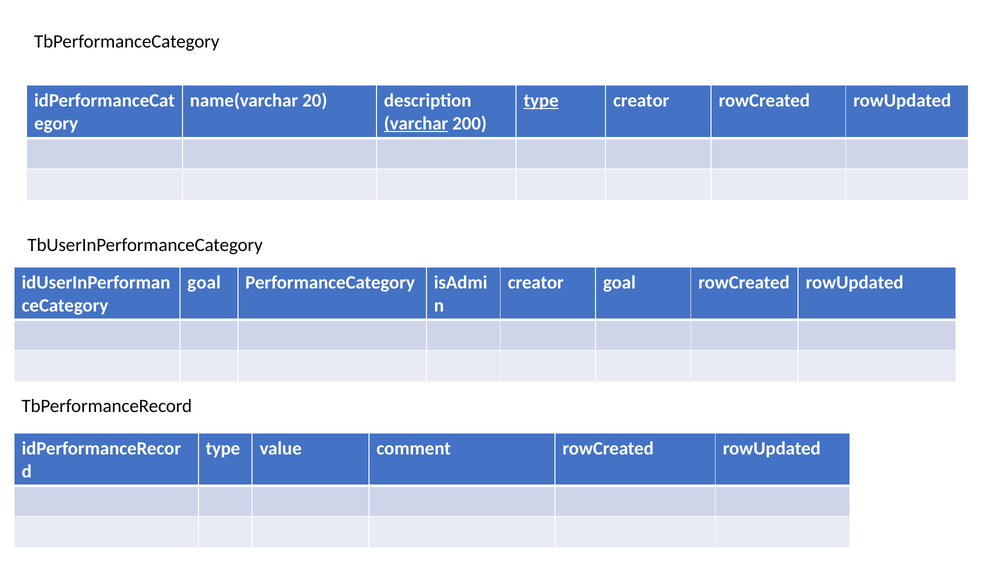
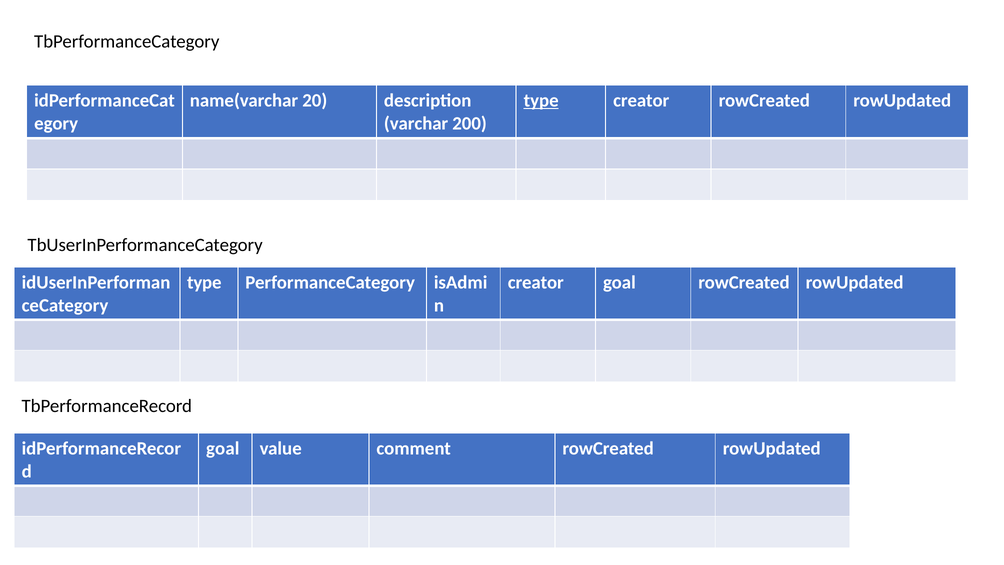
varchar underline: present -> none (416, 123)
goal: goal -> type (204, 282)
type: type -> goal (223, 448)
